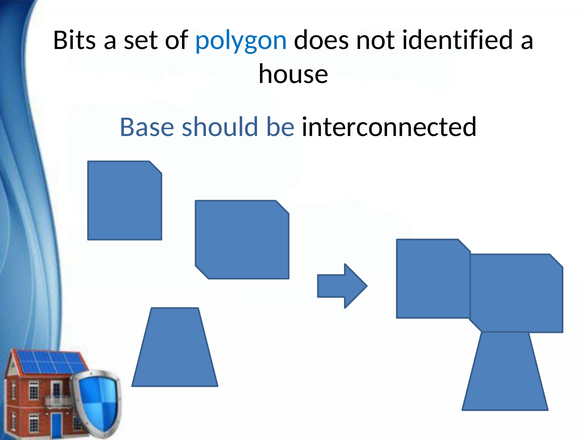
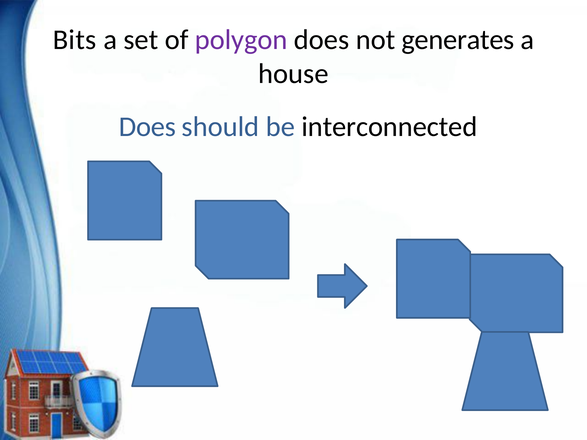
polygon colour: blue -> purple (241, 40)
identified: identified -> generates (458, 40)
Base: Base -> Does (147, 127)
